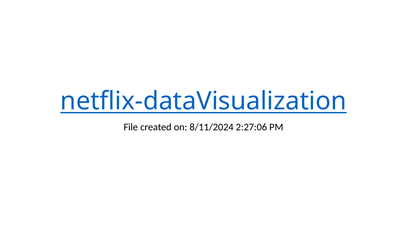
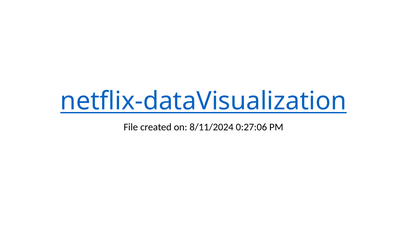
2:27:06: 2:27:06 -> 0:27:06 (251, 127)
